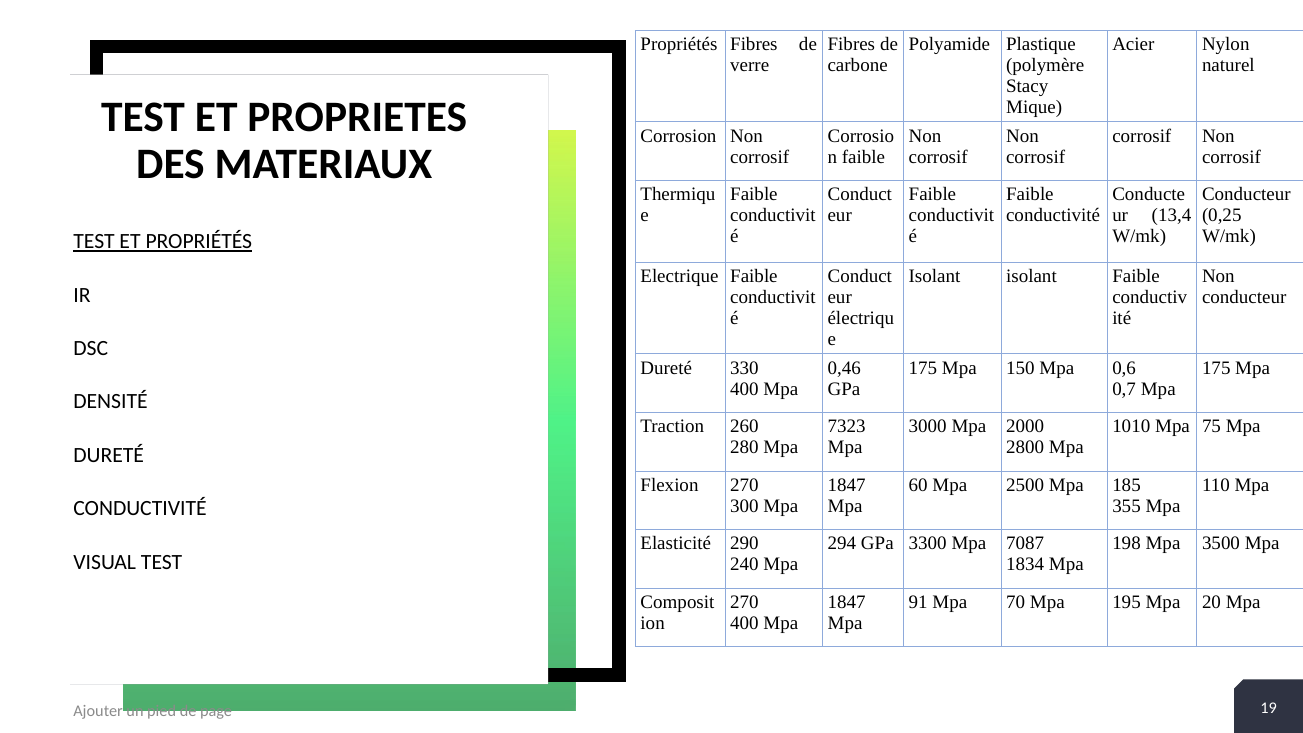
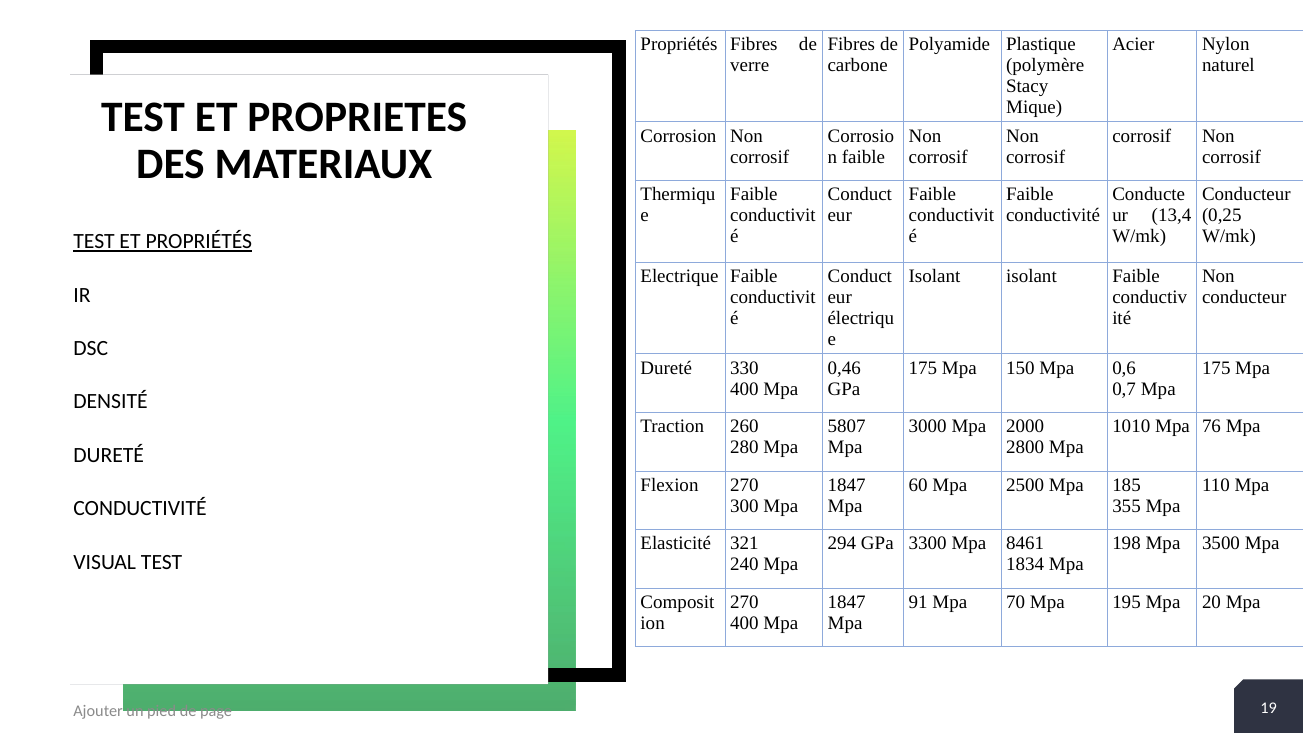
7323: 7323 -> 5807 (847, 426)
75: 75 -> 76 (1211, 426)
290: 290 -> 321 (744, 544)
7087: 7087 -> 8461 (1025, 544)
